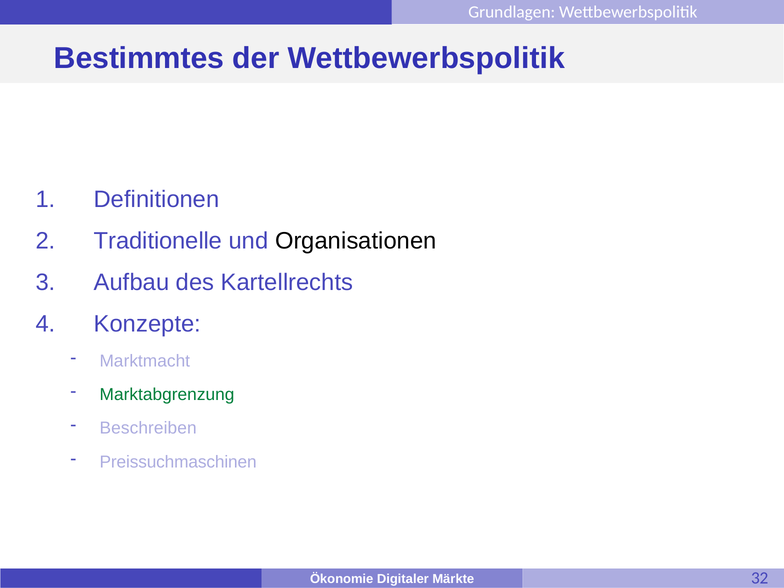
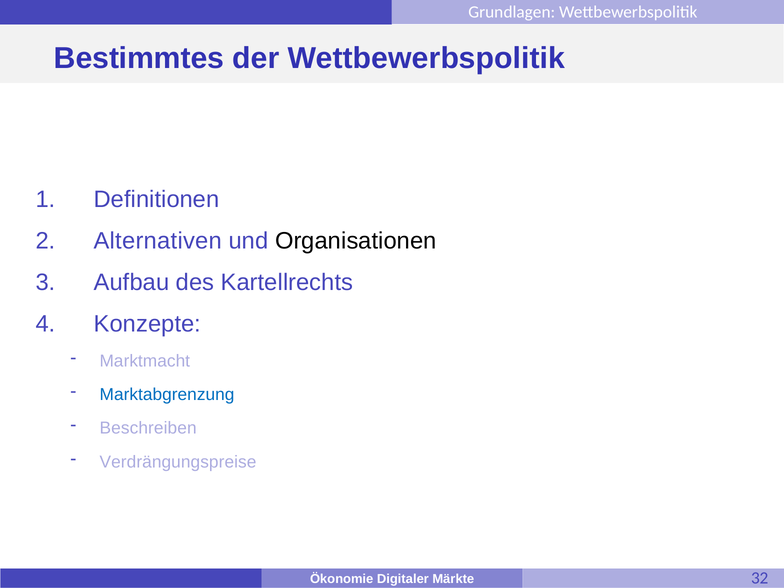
Traditionelle: Traditionelle -> Alternativen (158, 241)
Marktabgrenzung colour: green -> blue (167, 395)
Preissuchmaschinen: Preissuchmaschinen -> Verdrängungspreise (178, 462)
